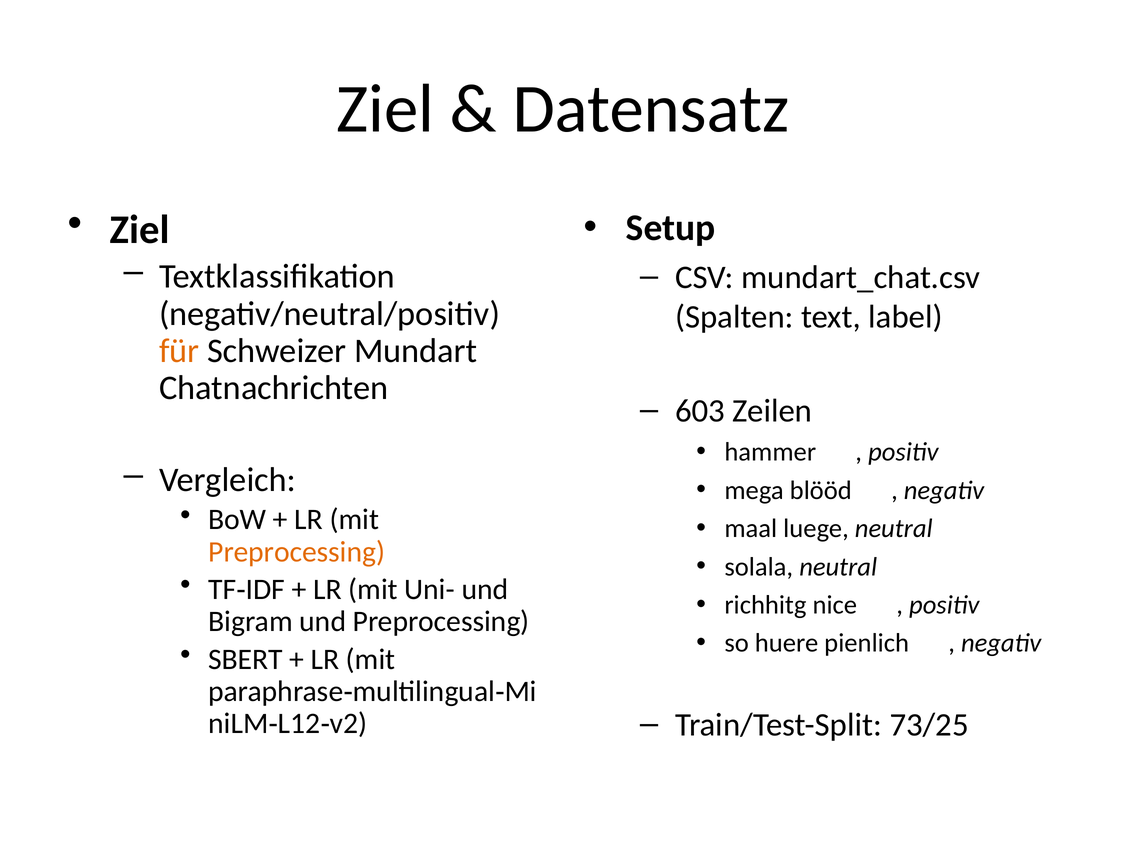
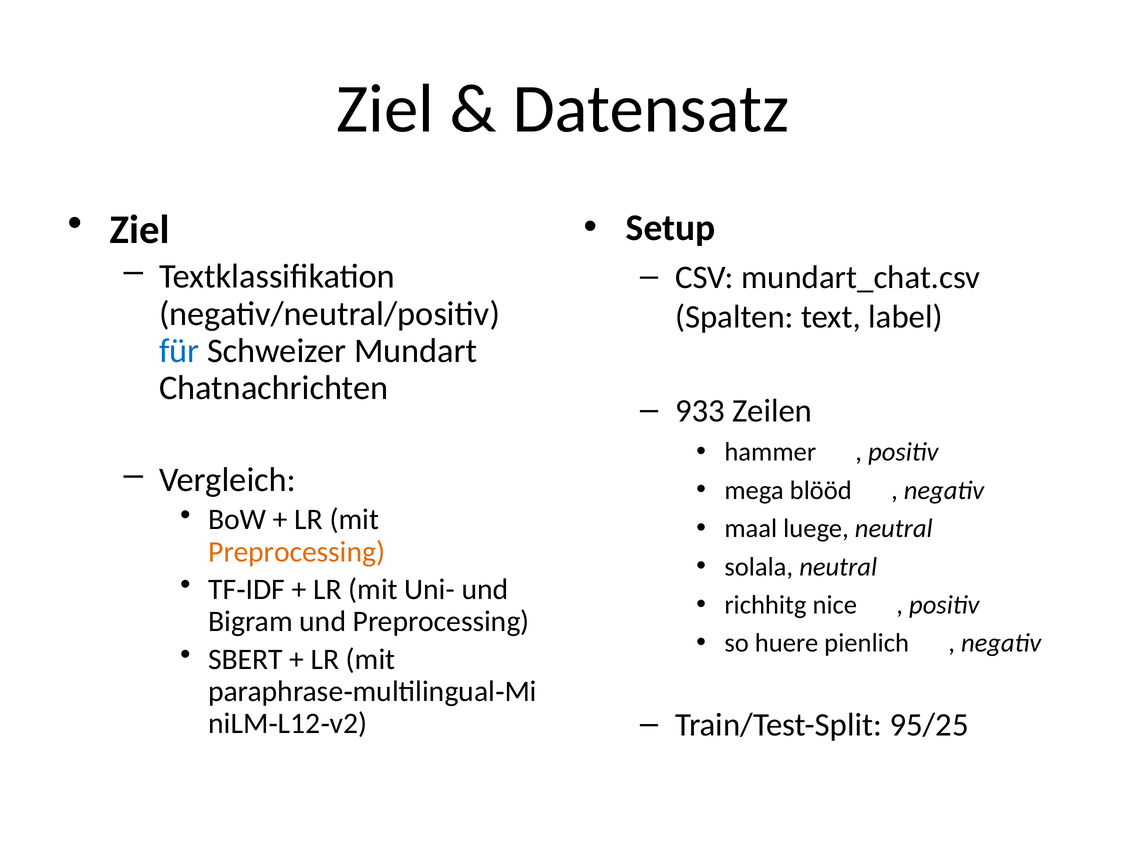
für colour: orange -> blue (179, 351)
603: 603 -> 933 (700, 410)
73/25: 73/25 -> 95/25 (929, 725)
